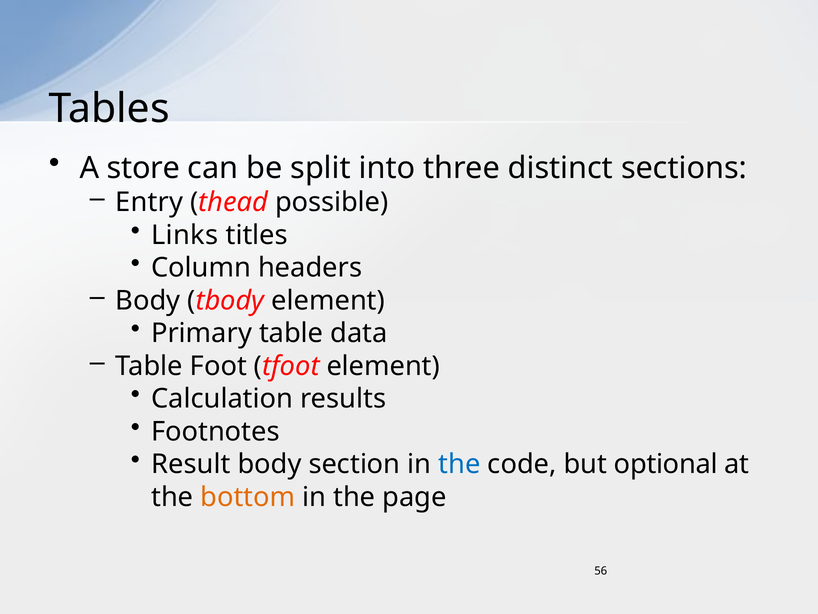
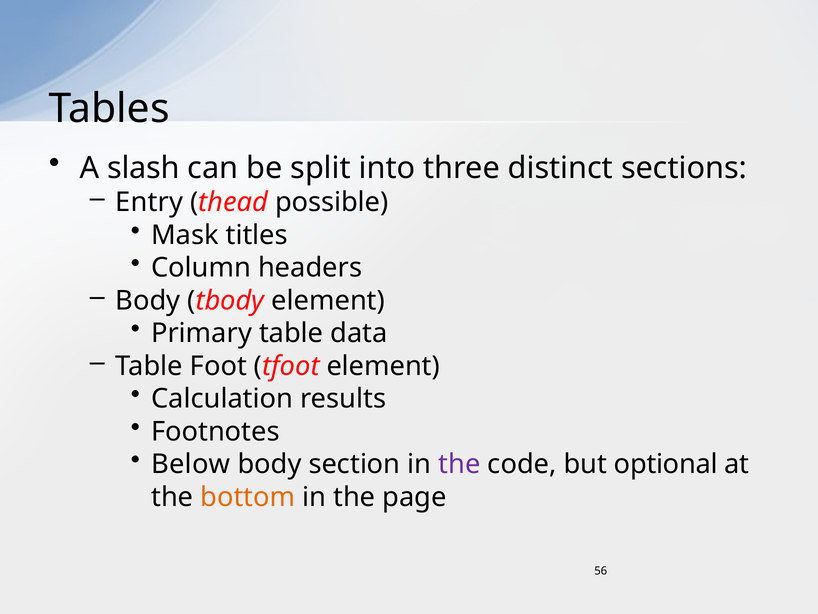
store: store -> slash (143, 168)
Links: Links -> Mask (185, 235)
Result: Result -> Below (191, 464)
the colour: blue -> purple (459, 464)
